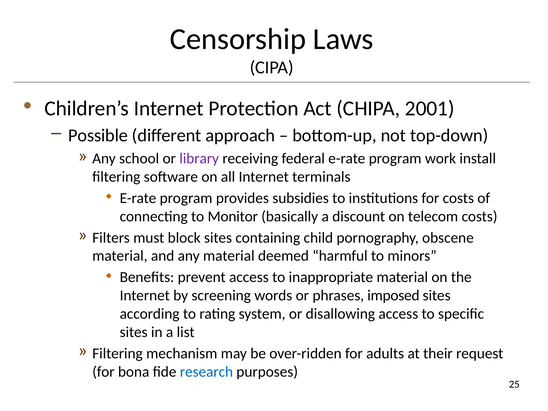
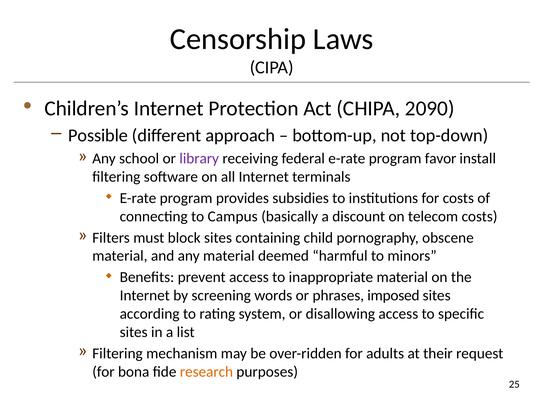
2001: 2001 -> 2090 (430, 108)
work: work -> favor (441, 158)
Monitor: Monitor -> Campus (233, 216)
research colour: blue -> orange (206, 372)
